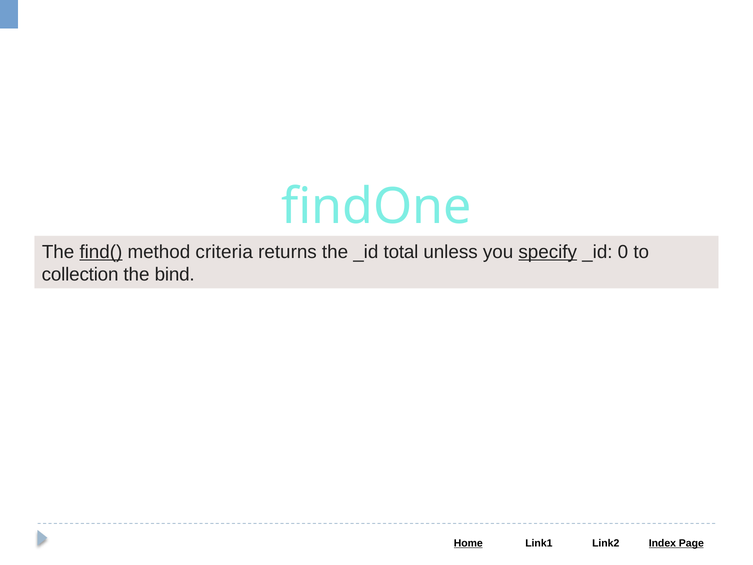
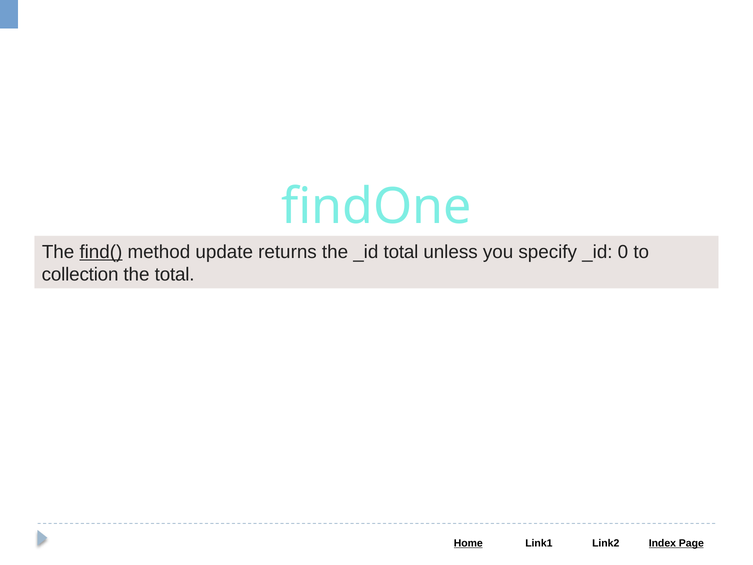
criteria: criteria -> update (224, 252)
specify underline: present -> none (548, 252)
the bind: bind -> total (175, 275)
